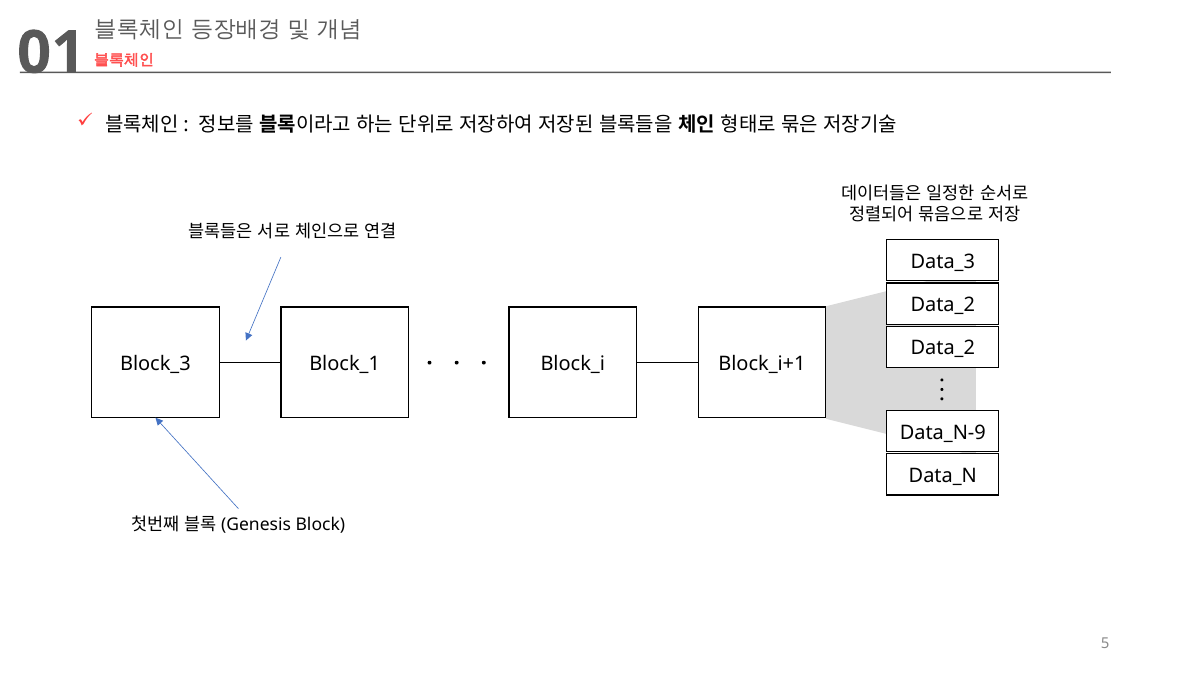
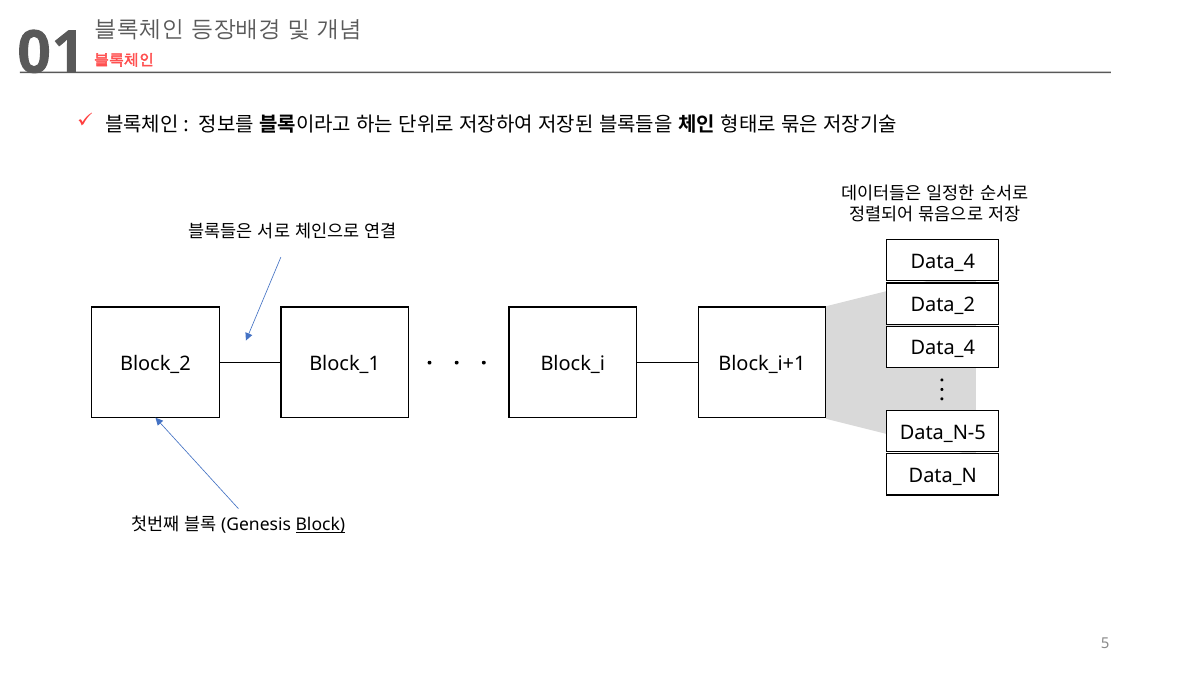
Data_3: Data_3 -> Data_4 (943, 262)
Data_2: Data_2 -> Data_4 (943, 349)
Block_3: Block_3 -> Block_2 (155, 364)
Data_N-9: Data_N-9 -> Data_N-5 (943, 433)
Block underline: none -> present (320, 525)
